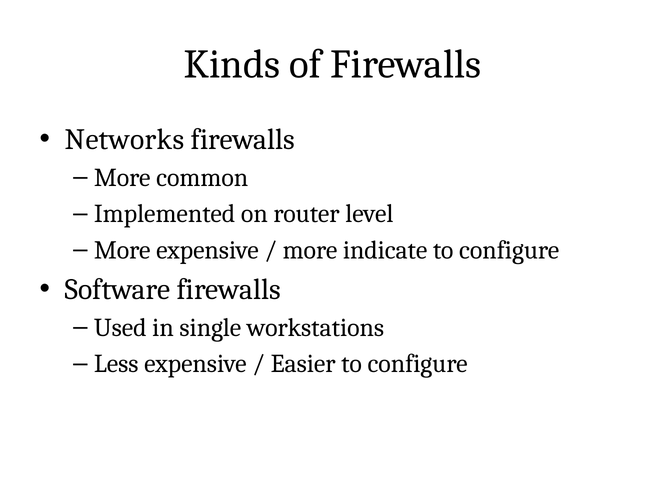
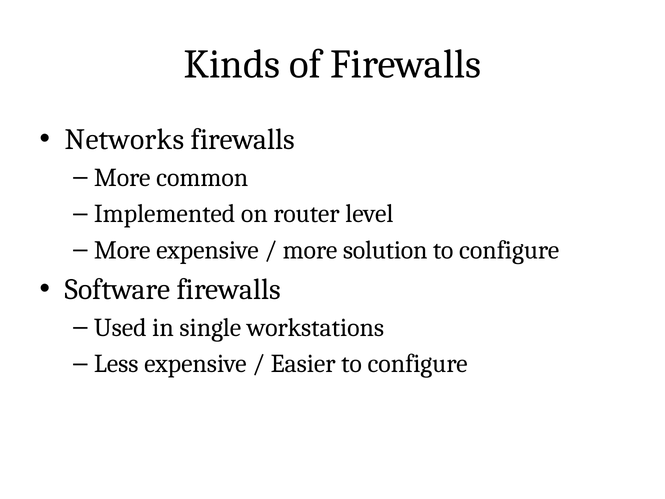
indicate: indicate -> solution (385, 250)
